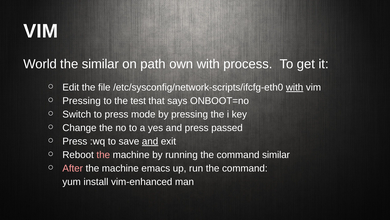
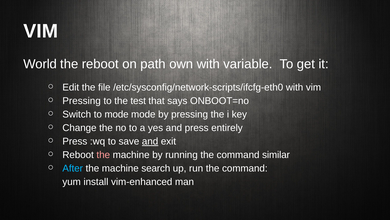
the similar: similar -> reboot (100, 64)
process: process -> variable (248, 64)
with underline: present -> none (295, 87)
to press: press -> mode (117, 114)
passed: passed -> entirely (227, 128)
After colour: pink -> light blue (73, 168)
emacs: emacs -> search (156, 168)
